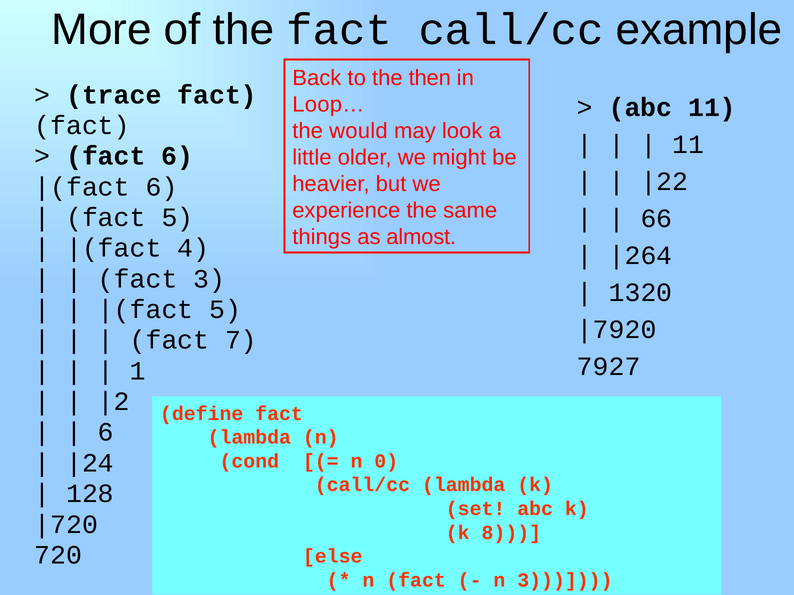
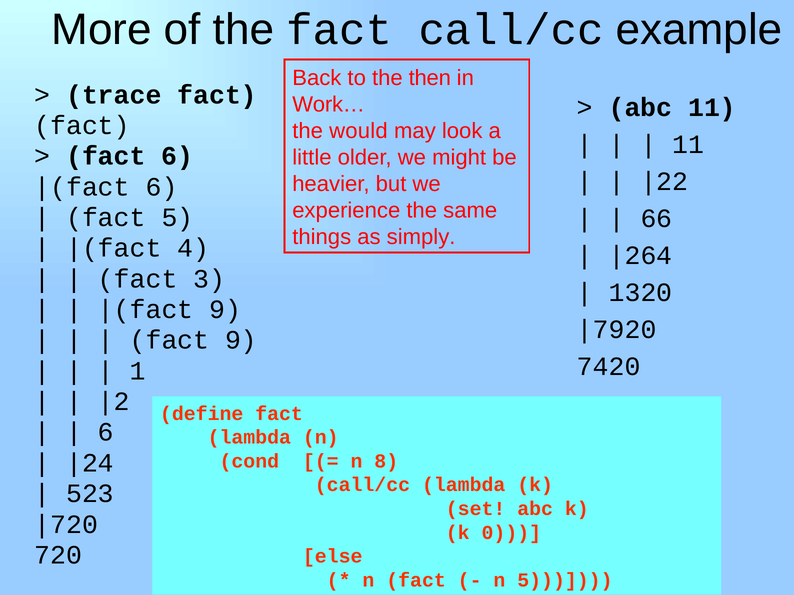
Loop…: Loop… -> Work… (329, 105)
almost: almost -> simply (421, 237)
5: 5 -> 9 (225, 310)
fact 7: 7 -> 9 (241, 341)
7927: 7927 -> 7420 (609, 367)
0: 0 -> 8 (386, 462)
128: 128 -> 523 (90, 494)
8: 8 -> 0 (511, 533)
n 3: 3 -> 5 (565, 581)
